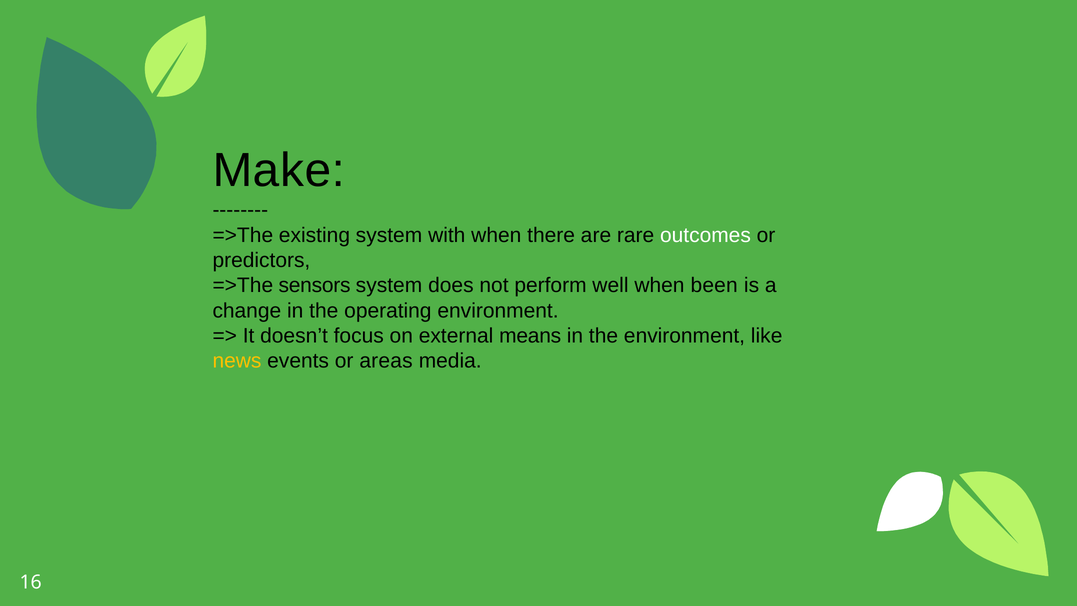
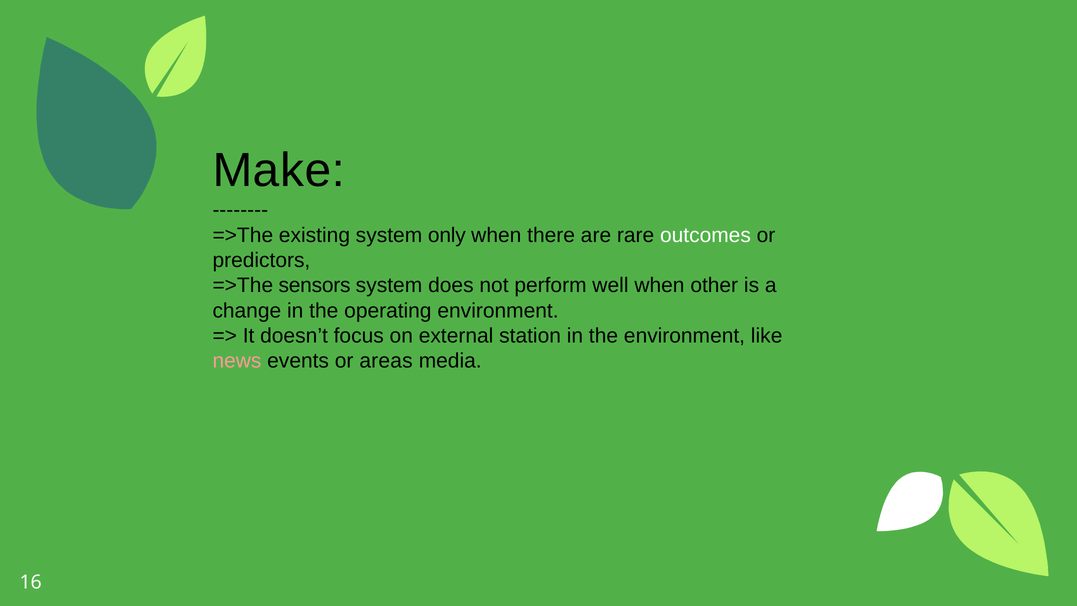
with: with -> only (447, 235)
been: been -> other (714, 285)
means: means -> station (530, 336)
news colour: yellow -> pink (237, 361)
